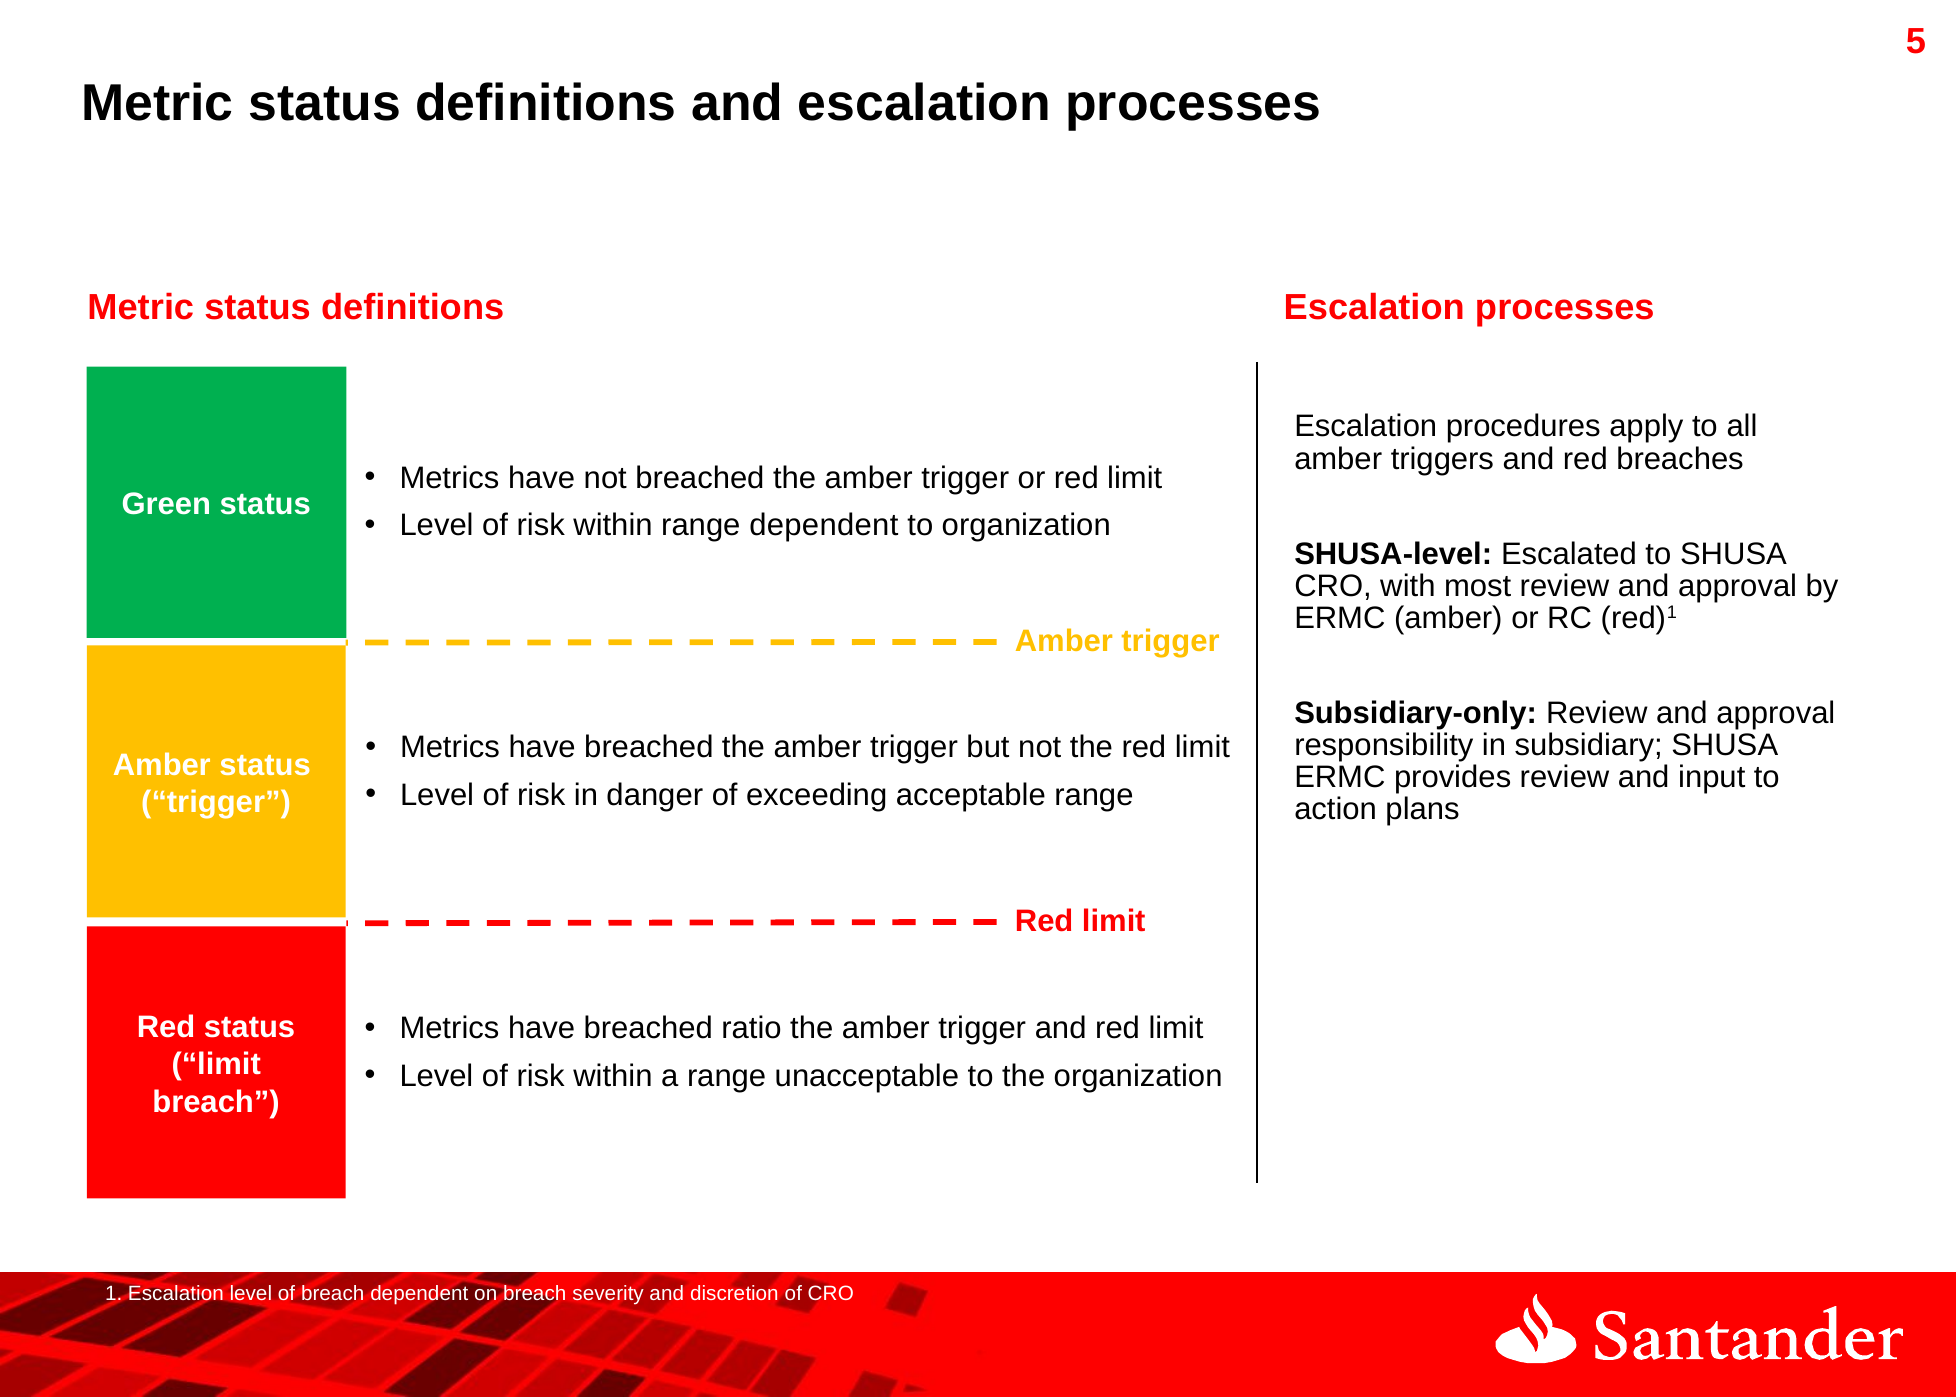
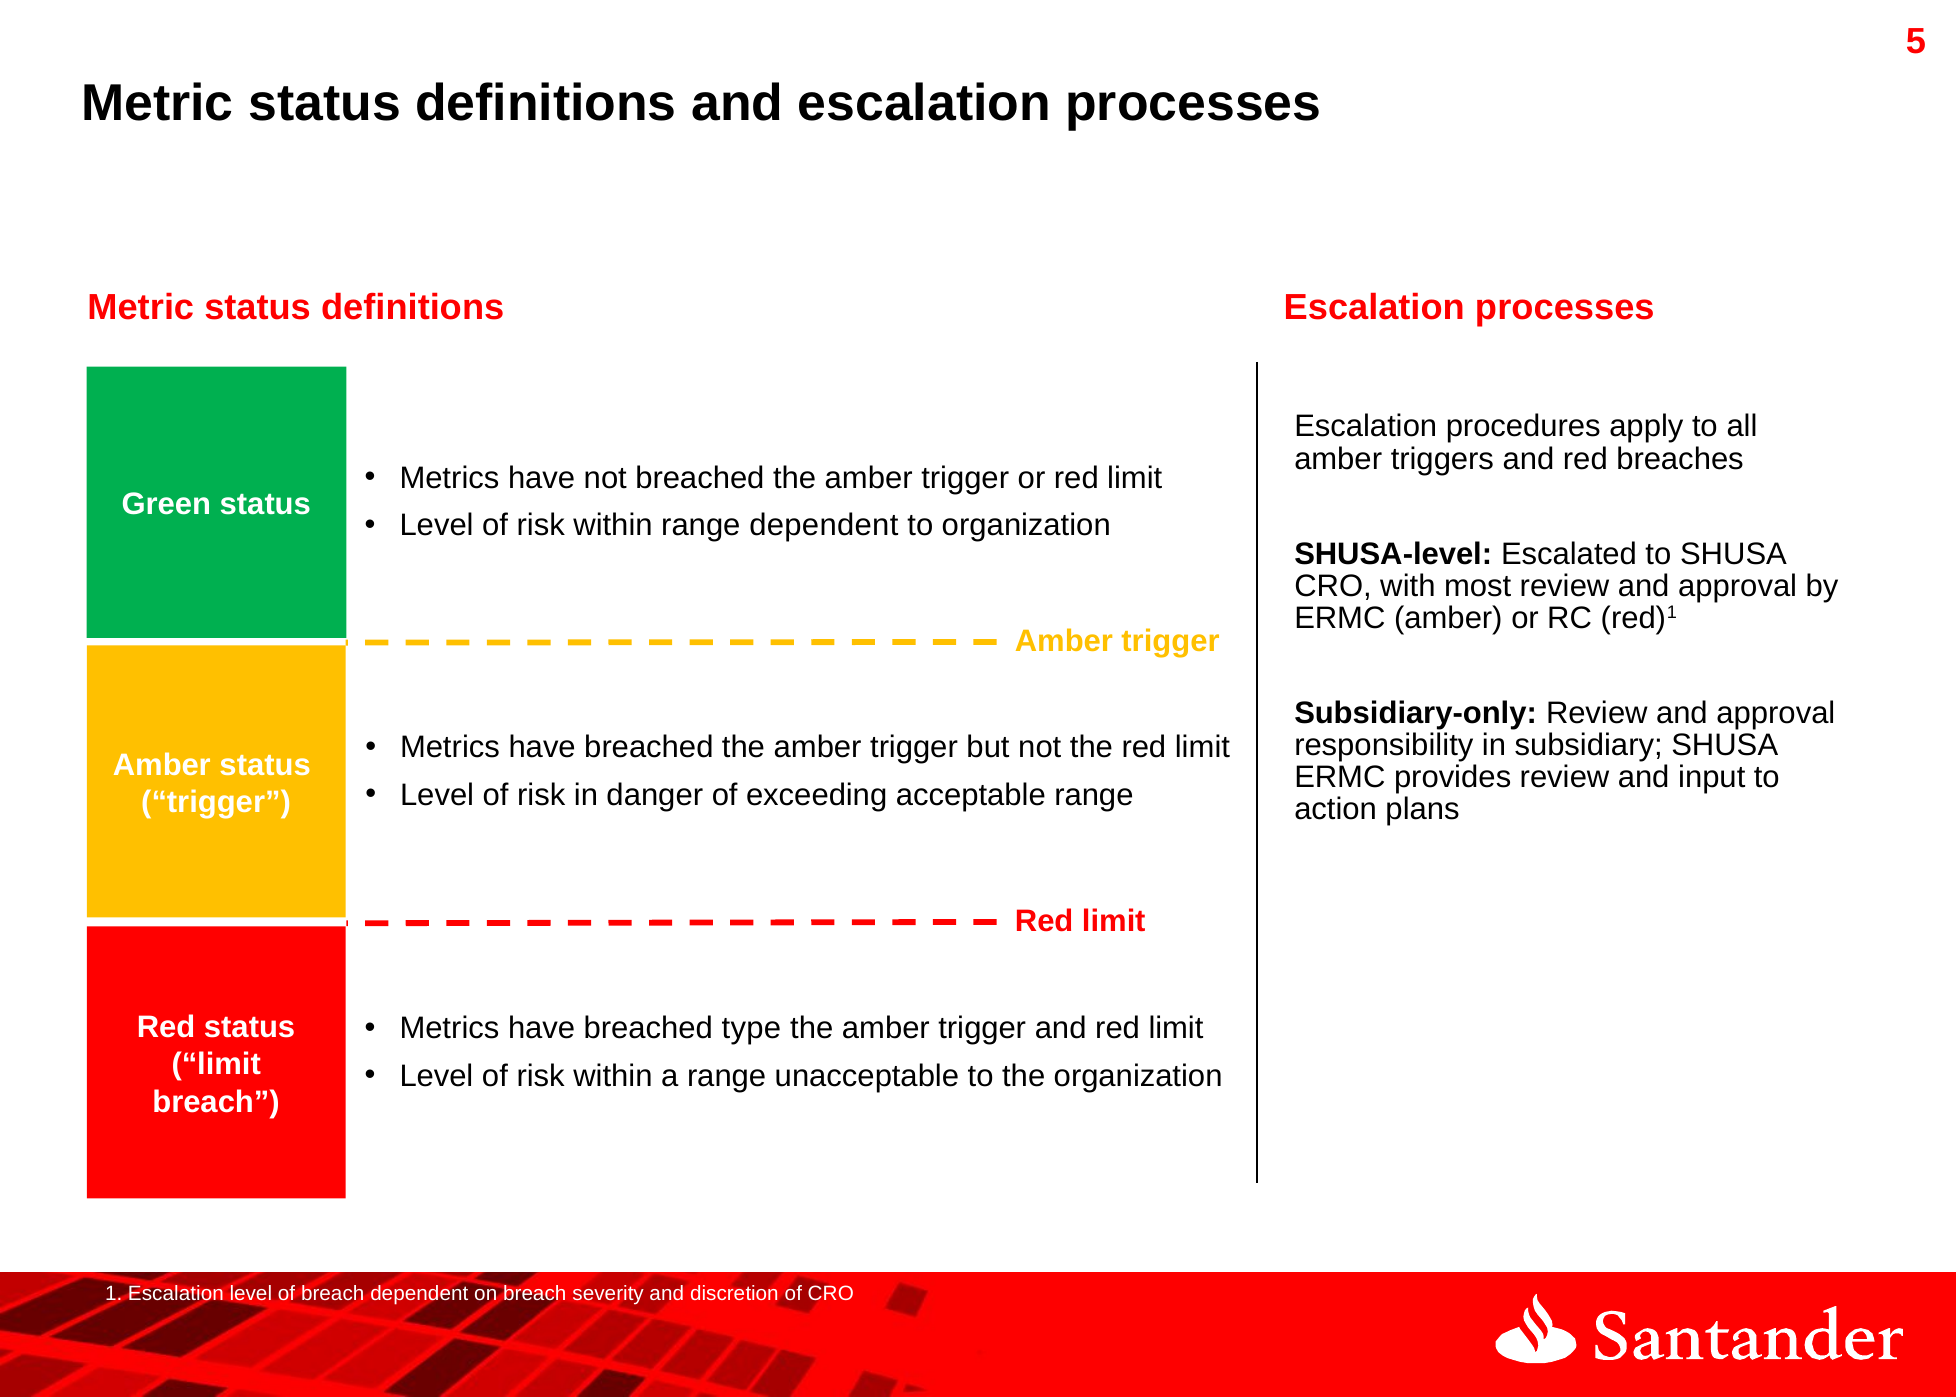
ratio: ratio -> type (751, 1028)
